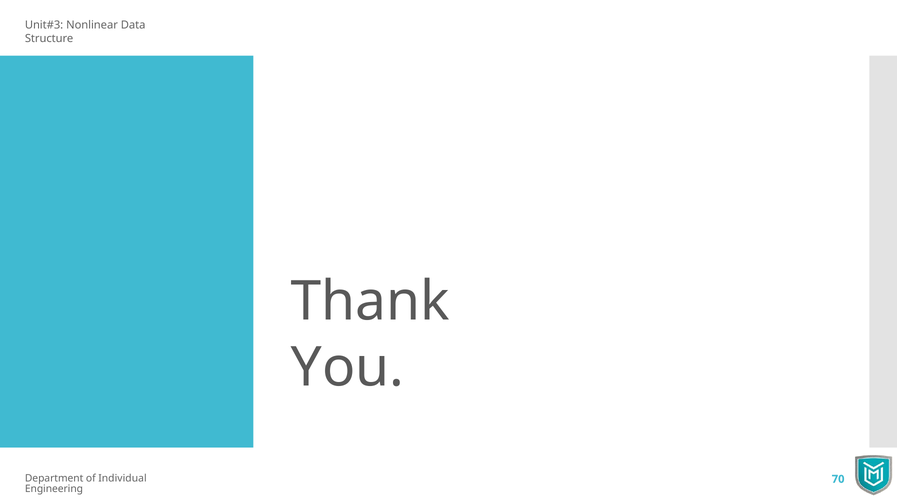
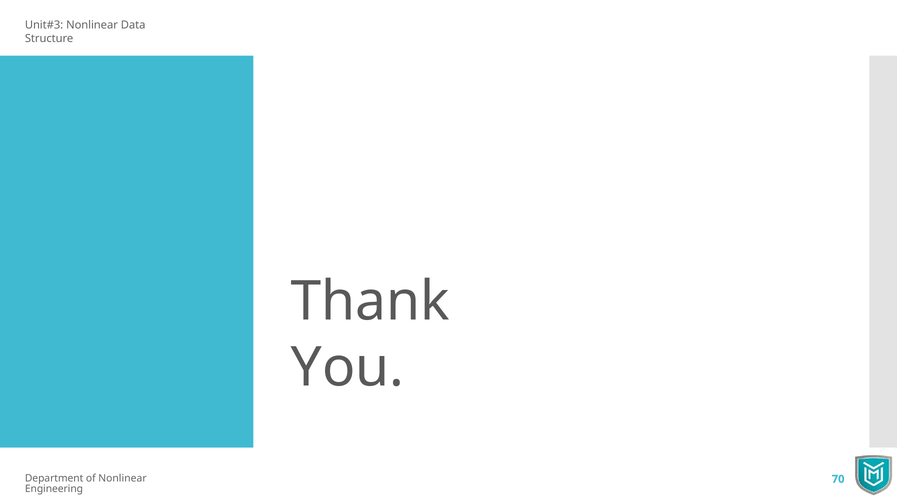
of Individual: Individual -> Nonlinear (122, 479)
